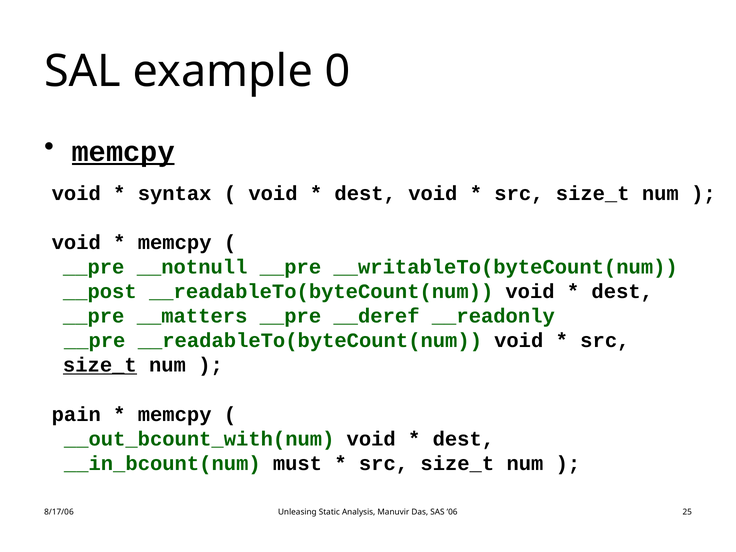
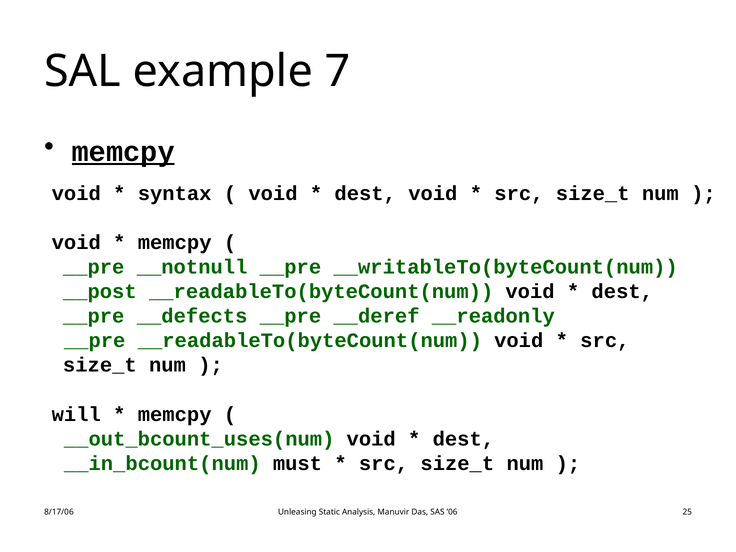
0: 0 -> 7 (337, 71)
__matters: __matters -> __defects (192, 316)
size_t underline: present -> none (100, 365)
pain: pain -> will (76, 414)
__out_bcount_with(num: __out_bcount_with(num -> __out_bcount_uses(num (199, 439)
